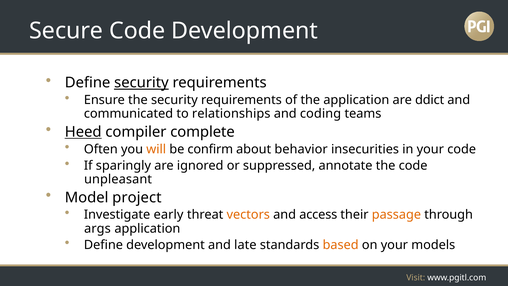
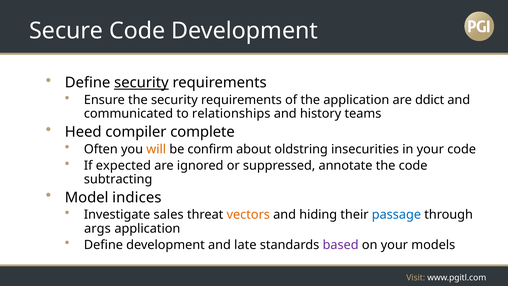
coding: coding -> history (321, 114)
Heed underline: present -> none (83, 132)
behavior: behavior -> oldstring (301, 149)
sparingly: sparingly -> expected (123, 165)
unpleasant: unpleasant -> subtracting (118, 179)
project: project -> indices (137, 197)
early: early -> sales (169, 215)
access: access -> hiding (318, 215)
passage colour: orange -> blue (396, 215)
based colour: orange -> purple (341, 245)
